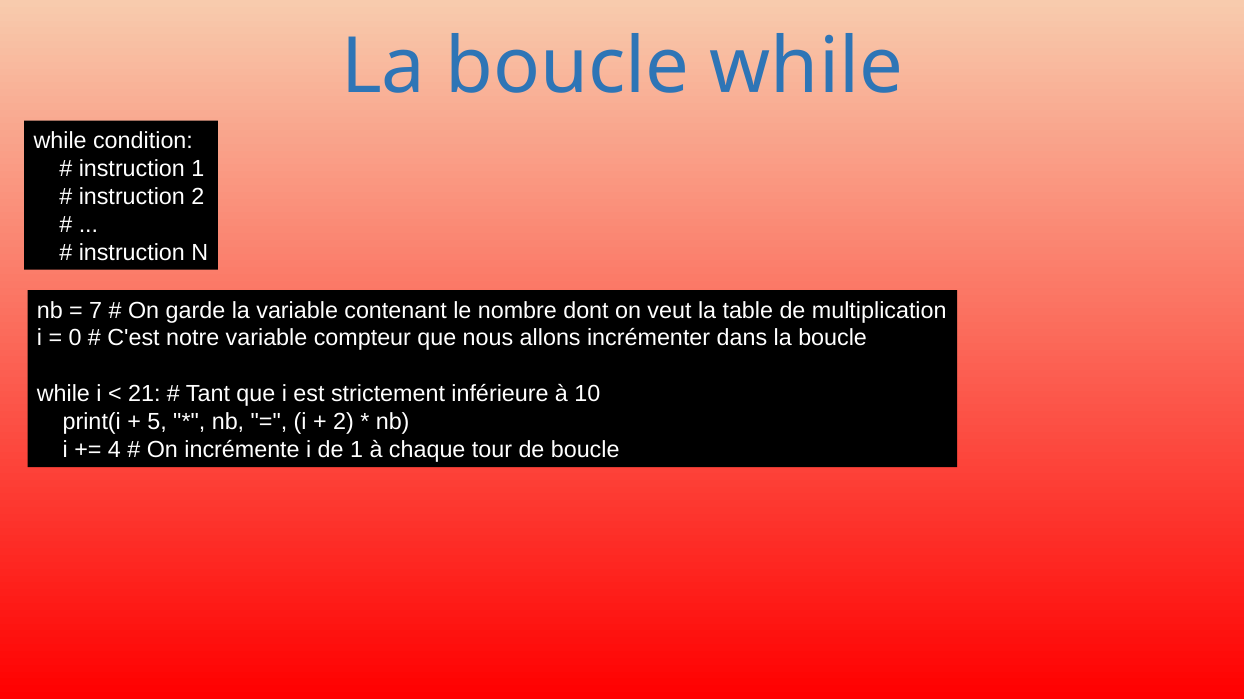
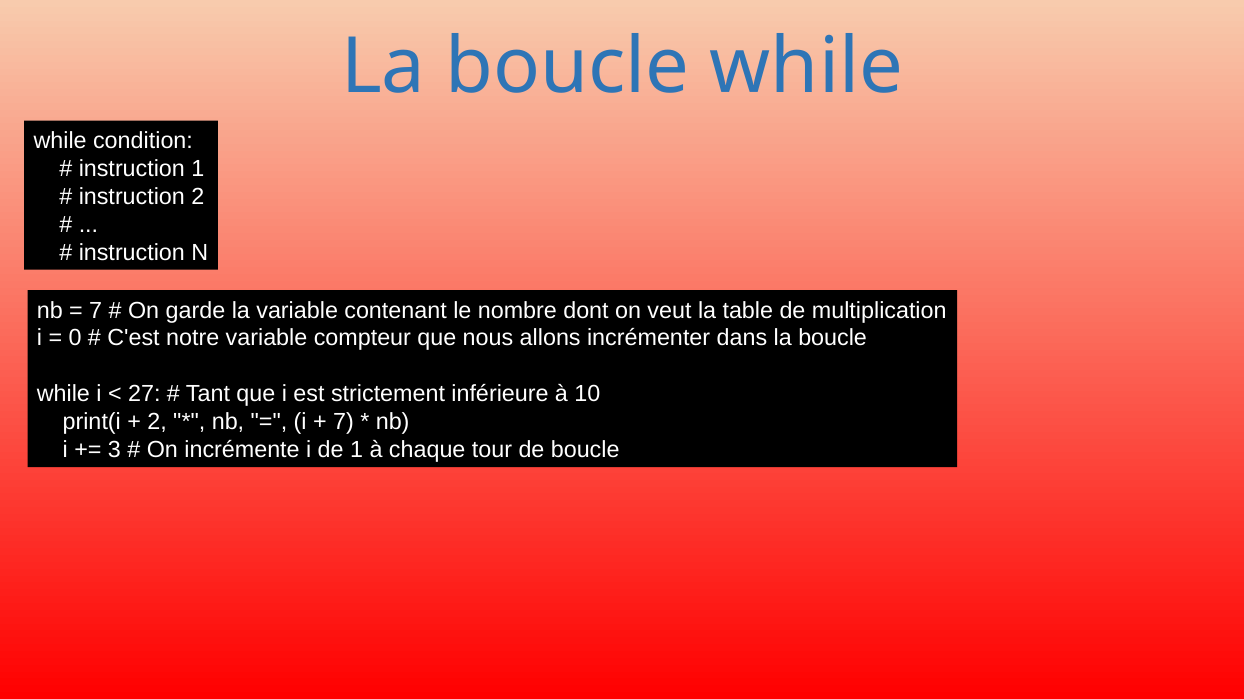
21: 21 -> 27 (144, 395)
5: 5 -> 2 (157, 423)
2: 2 -> 7 (343, 423)
4: 4 -> 3 (114, 451)
